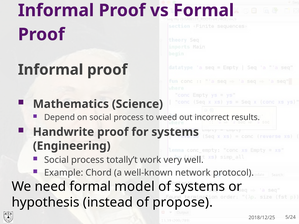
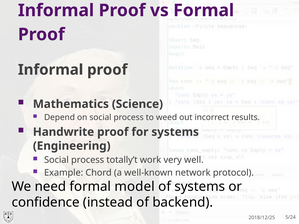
hypothesis: hypothesis -> confidence (46, 203)
propose: propose -> backend (183, 203)
